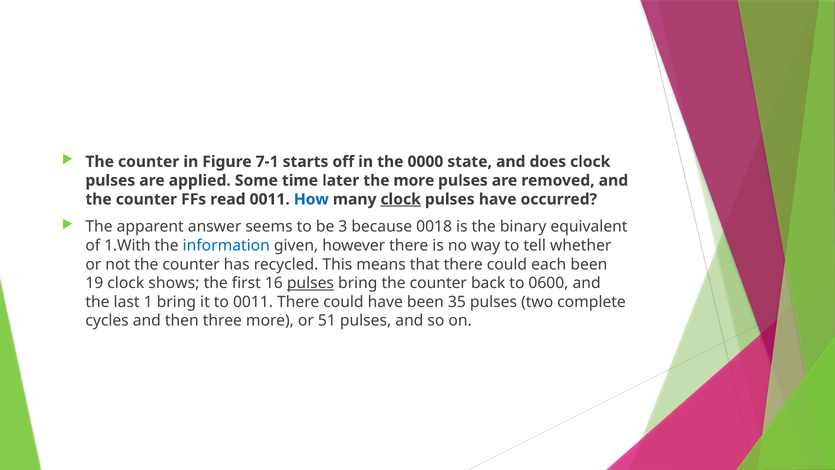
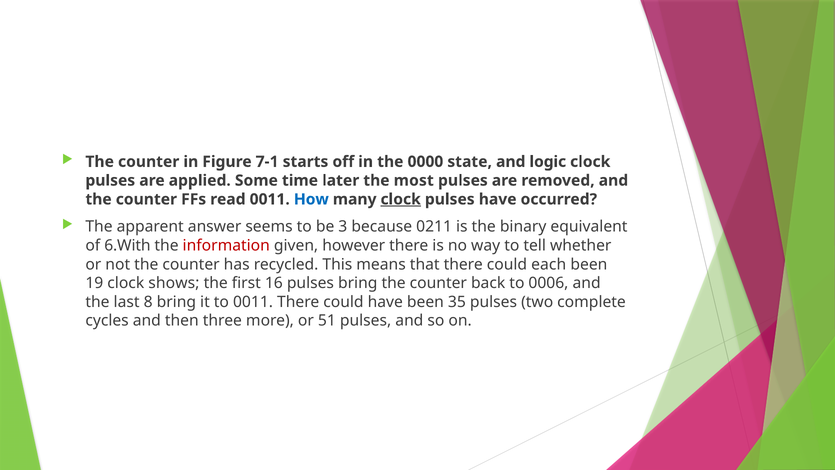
does: does -> logic (548, 162)
the more: more -> most (414, 180)
0018: 0018 -> 0211 (434, 227)
1.With: 1.With -> 6.With (127, 245)
information colour: blue -> red (226, 245)
pulses underline: present -> none (310, 283)
0600: 0600 -> 0006 (548, 283)
1: 1 -> 8 (148, 302)
